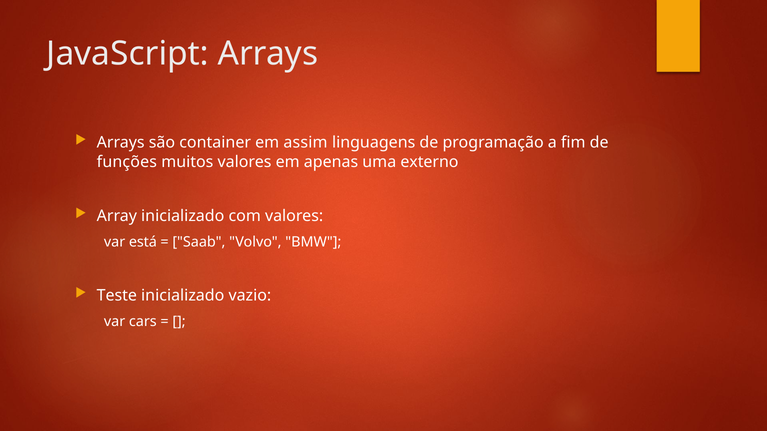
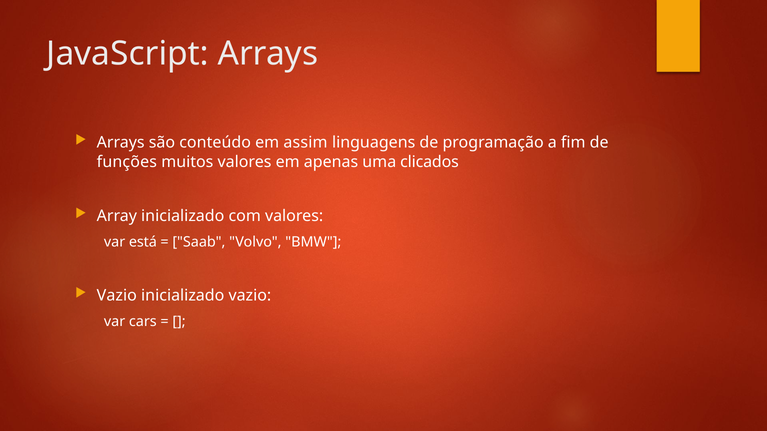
container: container -> conteúdo (215, 143)
externo: externo -> clicados (430, 162)
Teste: Teste -> Vazio (117, 296)
